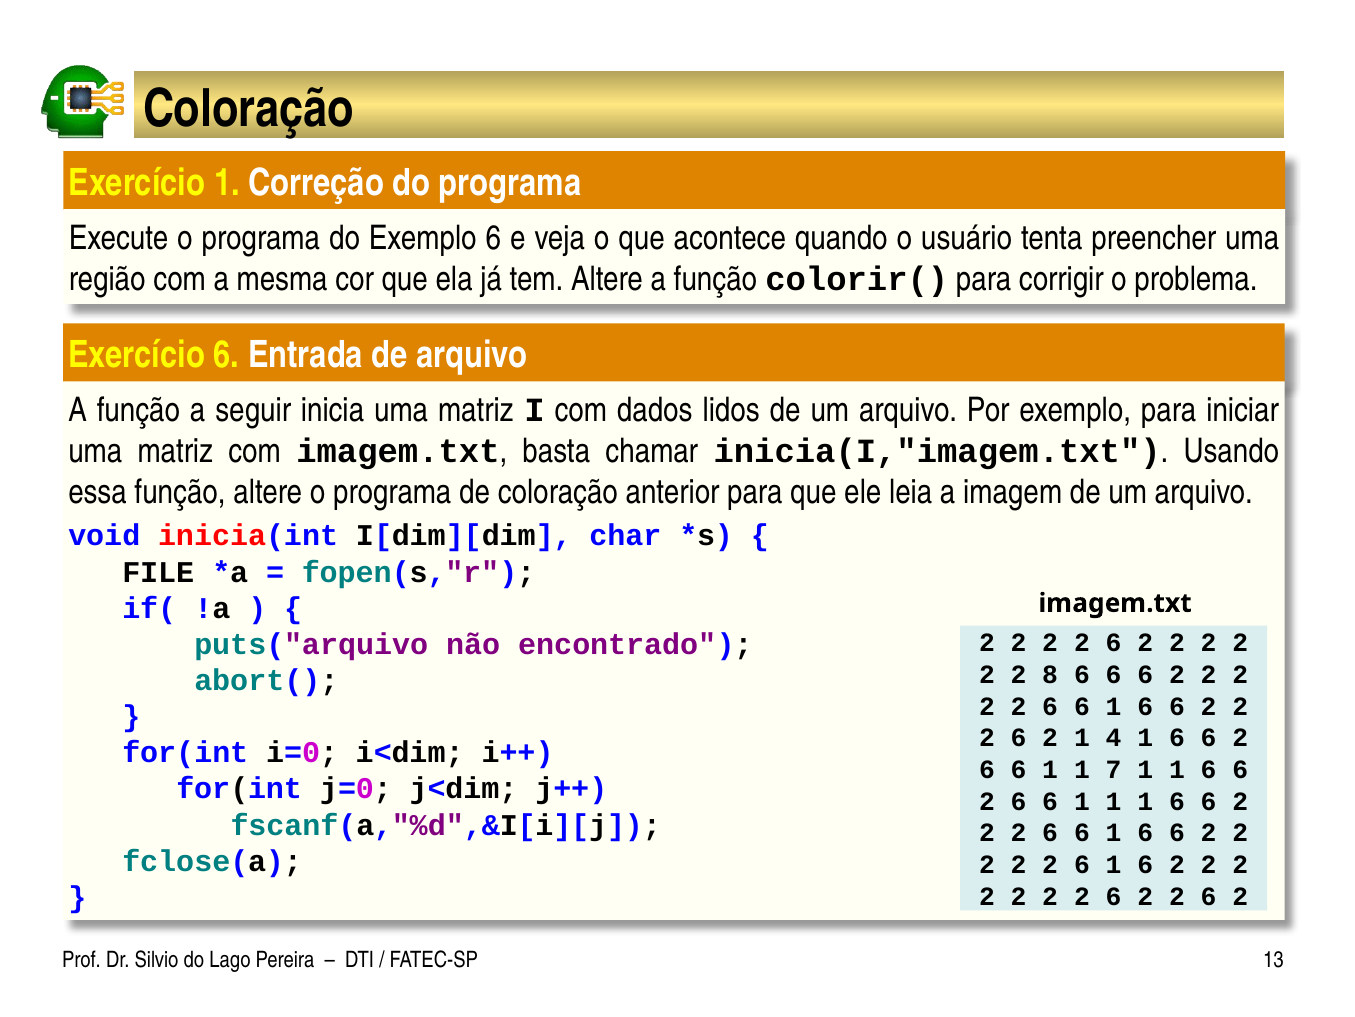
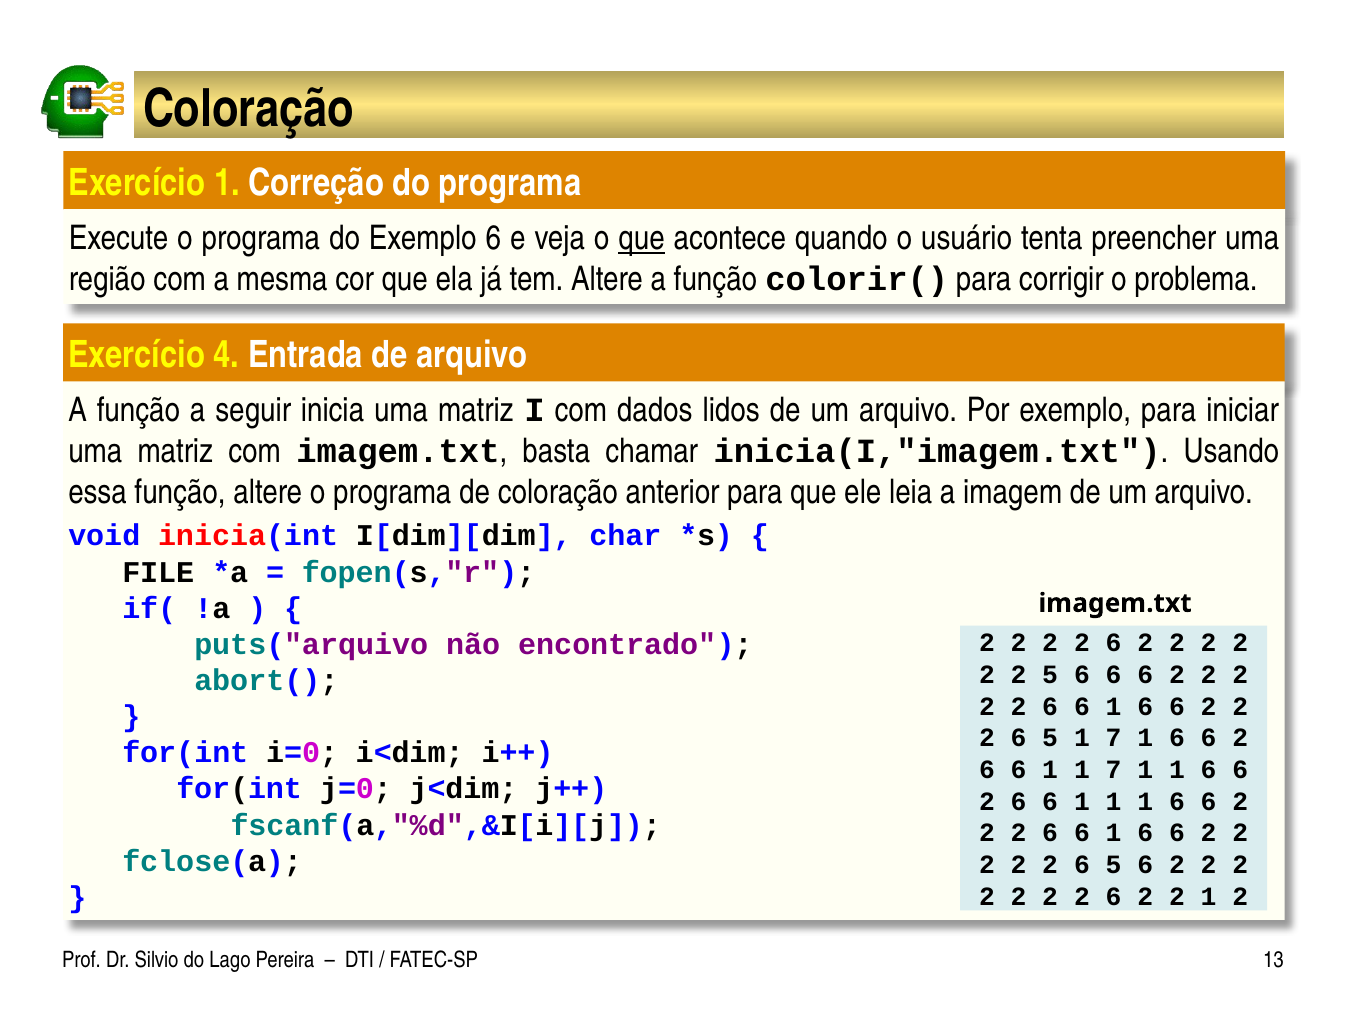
que underline: none -> present (642, 238)
Exercício 6: 6 -> 4 (226, 355)
2 8: 8 -> 5 (1050, 674)
2: 2 -> 5 (1050, 738)
4: 4 -> 7 (1114, 738)
1: 1 -> 5 (1114, 864)
6 2 2 6: 6 -> 1 (1209, 896)
